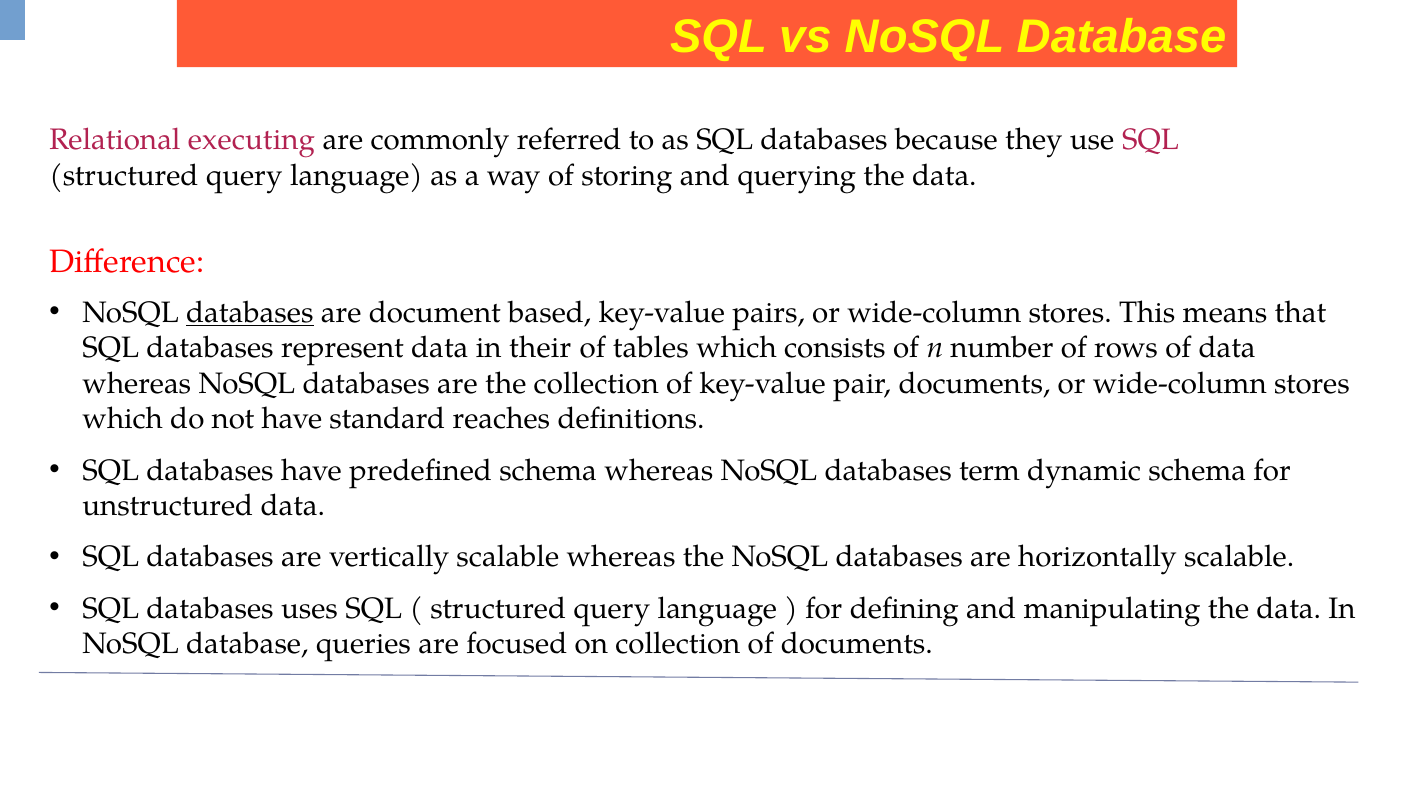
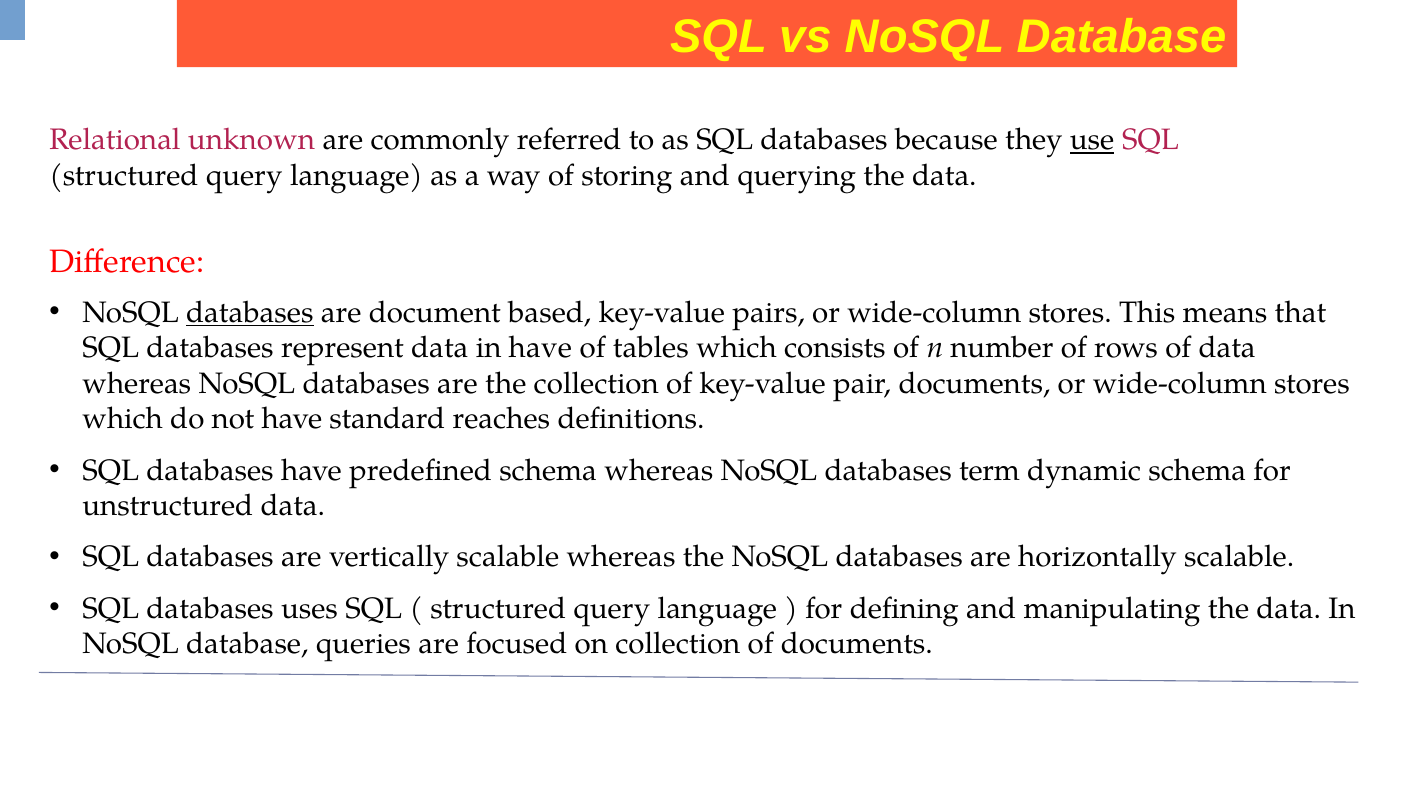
executing: executing -> unknown (251, 140)
use underline: none -> present (1092, 140)
in their: their -> have (540, 348)
